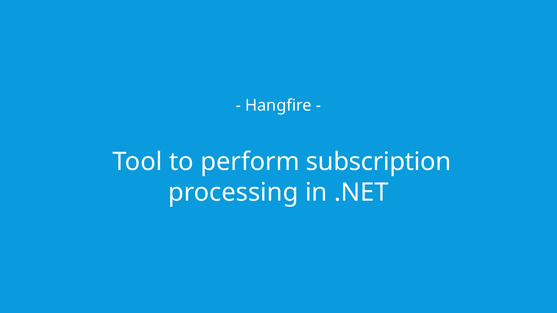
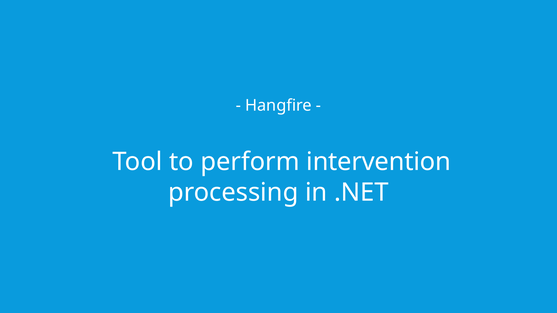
subscription: subscription -> intervention (379, 162)
